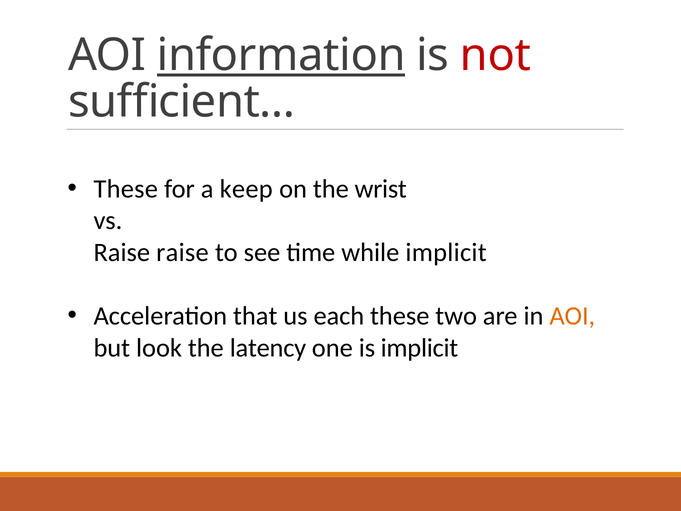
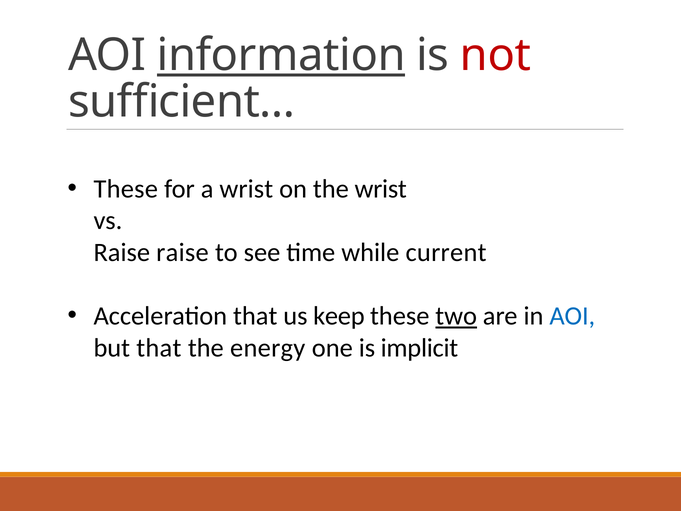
a keep: keep -> wrist (246, 189)
while implicit: implicit -> current (446, 252)
each: each -> keep (339, 316)
two underline: none -> present (456, 316)
AOI colour: orange -> blue (572, 316)
but look: look -> that (159, 348)
latency: latency -> energy (268, 348)
